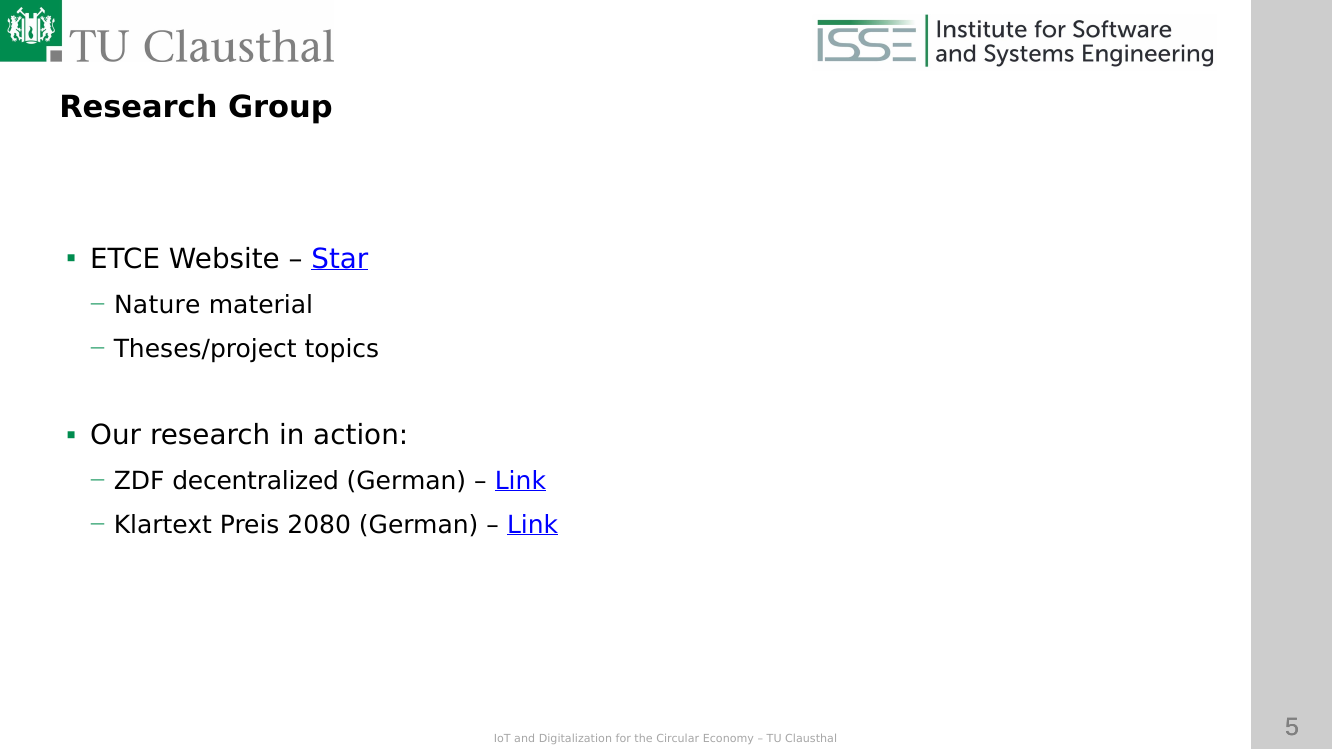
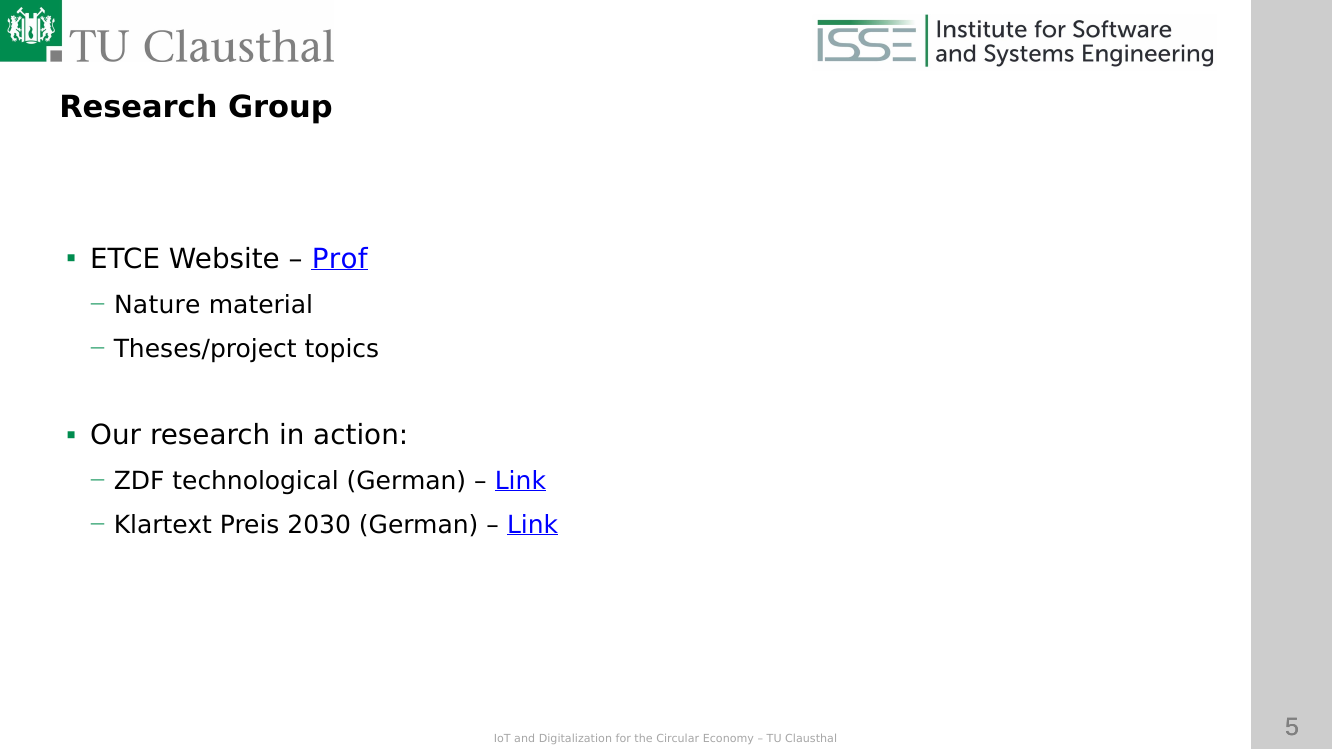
Star: Star -> Prof (340, 259)
decentralized: decentralized -> technological (256, 481)
2080: 2080 -> 2030 (319, 525)
